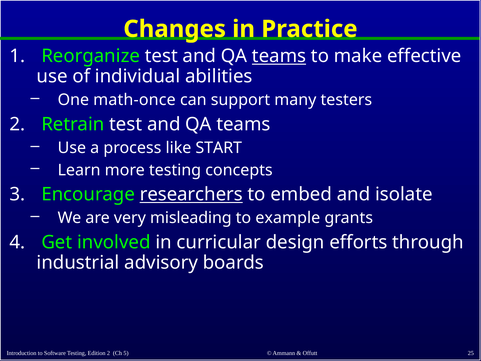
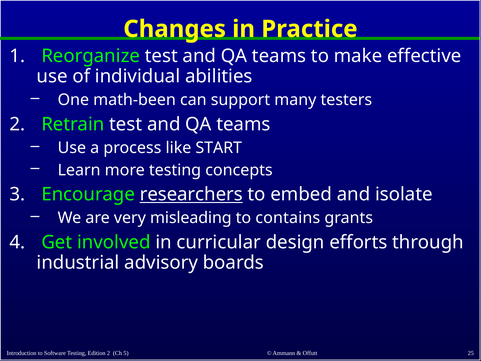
teams underline: present -> none (279, 56)
math-once: math-once -> math-been (135, 100)
example: example -> contains (288, 218)
